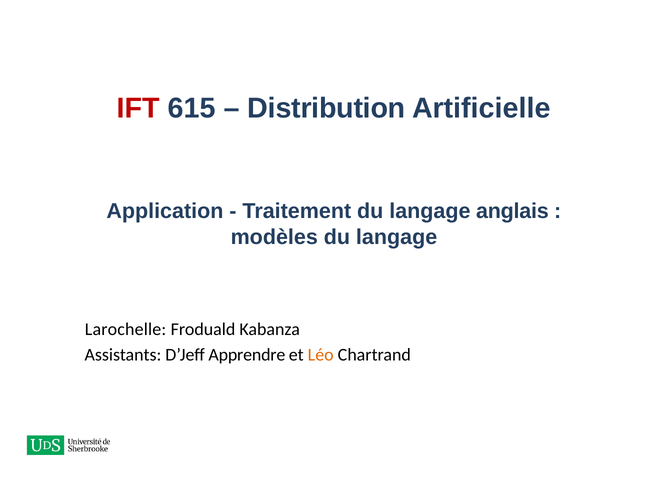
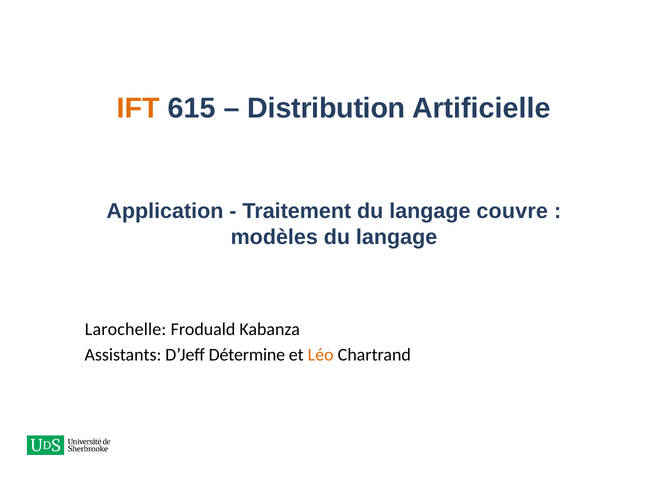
IFT colour: red -> orange (138, 108)
anglais: anglais -> couvre (512, 211)
Apprendre: Apprendre -> Détermine (247, 354)
